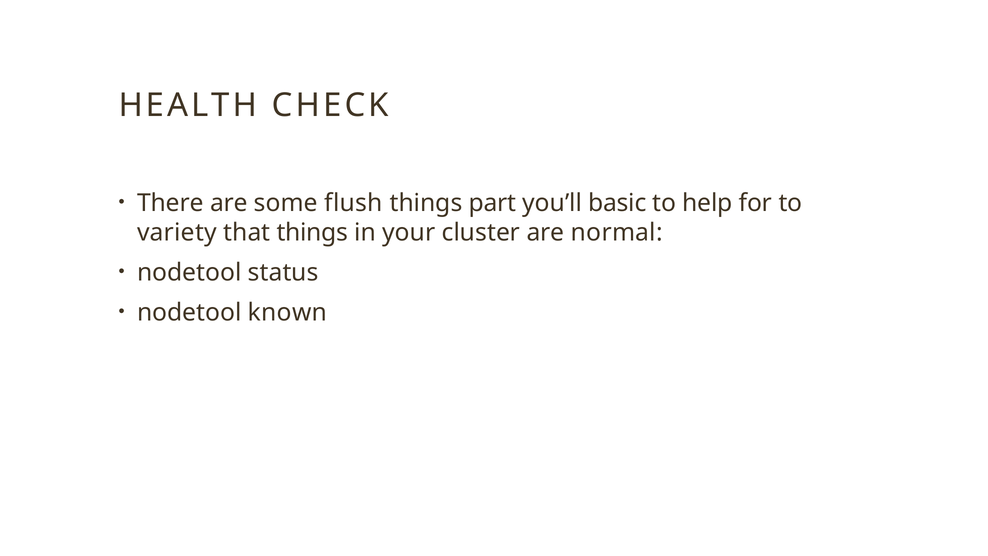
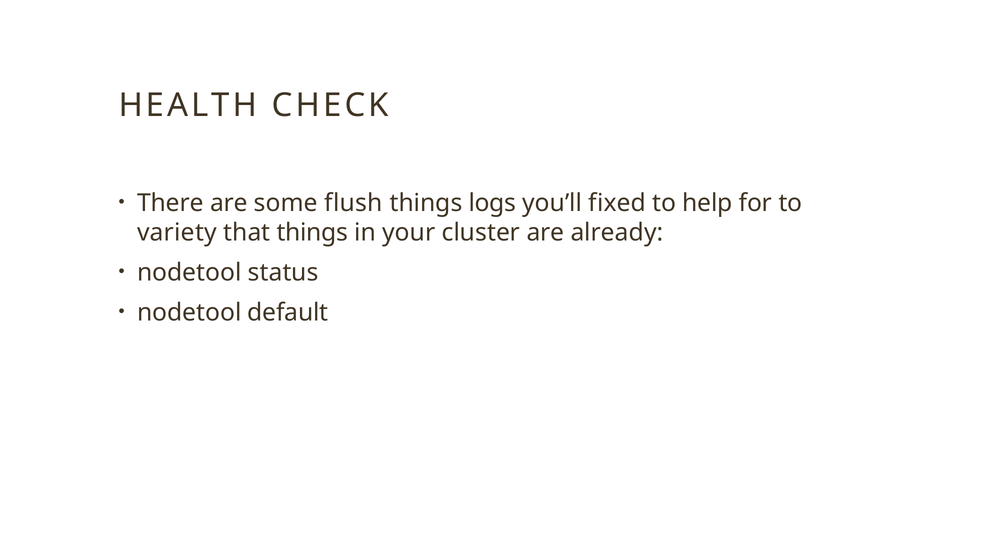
part: part -> logs (492, 203)
basic: basic -> fixed (617, 203)
normal: normal -> already (617, 233)
known: known -> default (288, 312)
